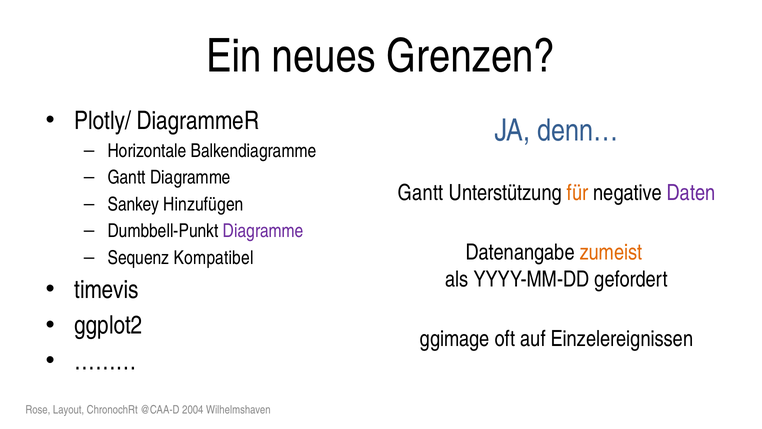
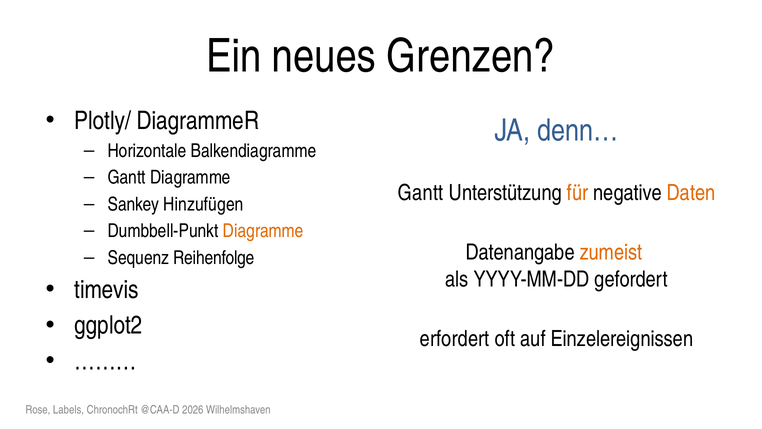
Daten colour: purple -> orange (691, 193)
Diagramme colour: purple -> orange (263, 231)
Kompatibel: Kompatibel -> Reihenfolge (214, 258)
ggimage: ggimage -> erfordert (455, 339)
Layout: Layout -> Labels (68, 409)
2004: 2004 -> 2026 (193, 409)
